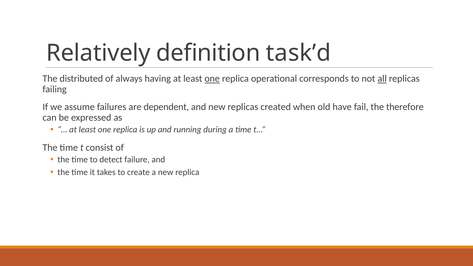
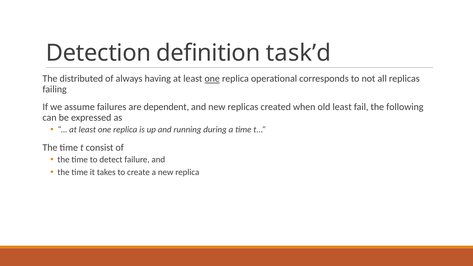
Relatively: Relatively -> Detection (98, 53)
all underline: present -> none (382, 79)
old have: have -> least (342, 107)
therefore: therefore -> following (405, 107)
